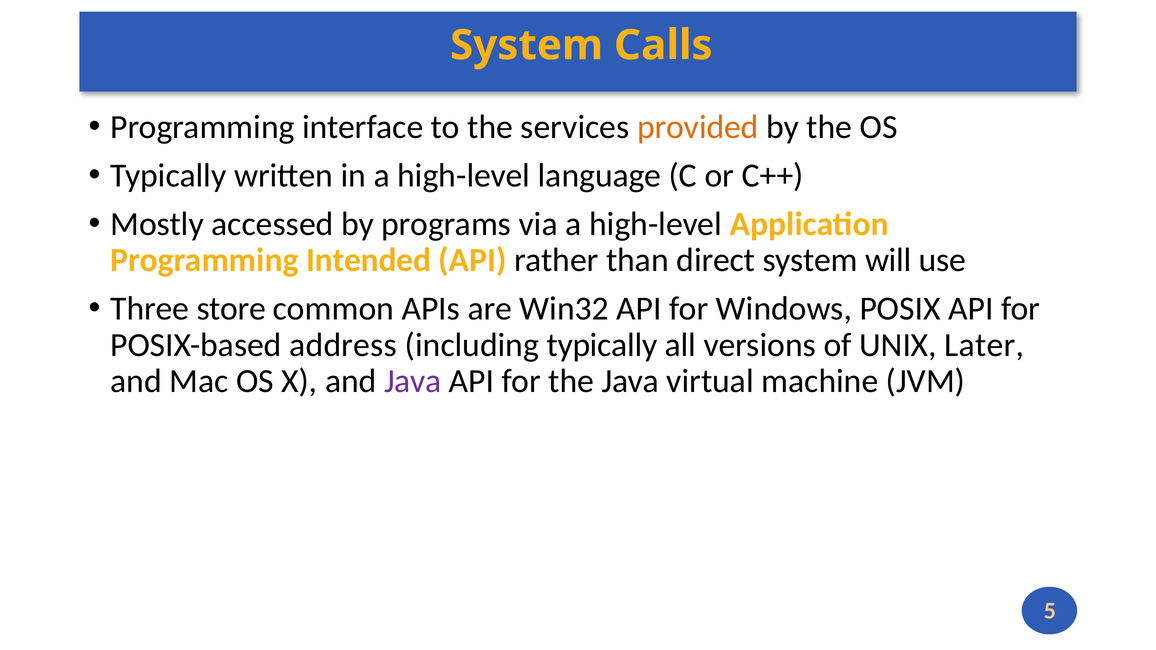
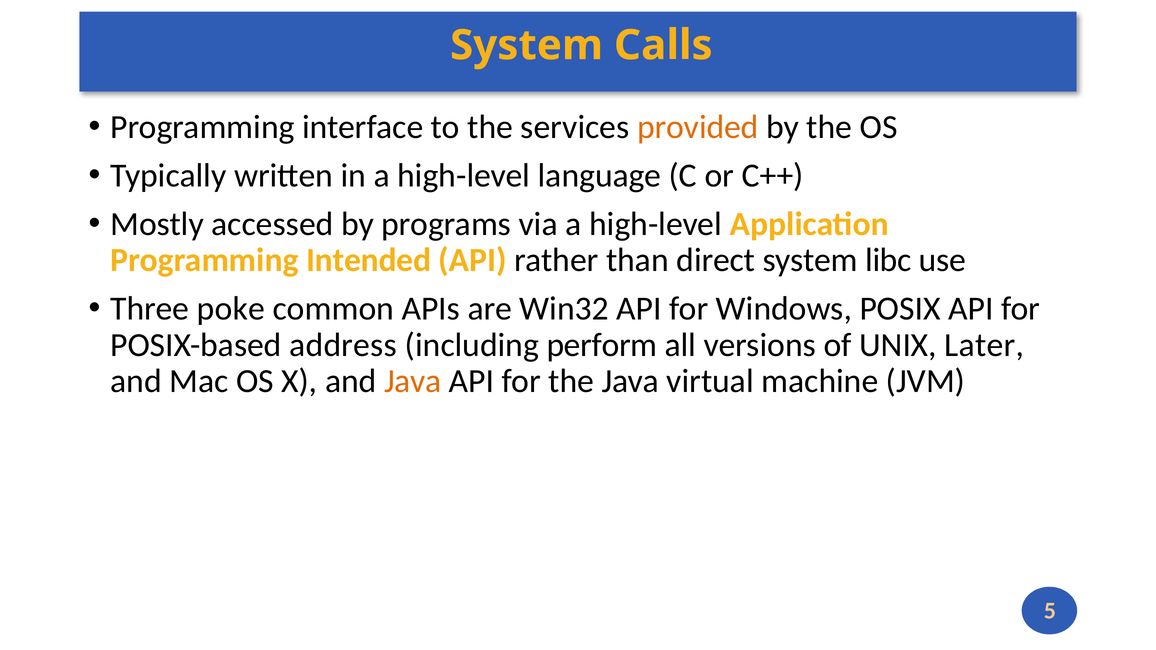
will: will -> libc (888, 260)
store: store -> poke (231, 309)
including typically: typically -> perform (602, 345)
Java colour: purple -> orange (413, 381)
